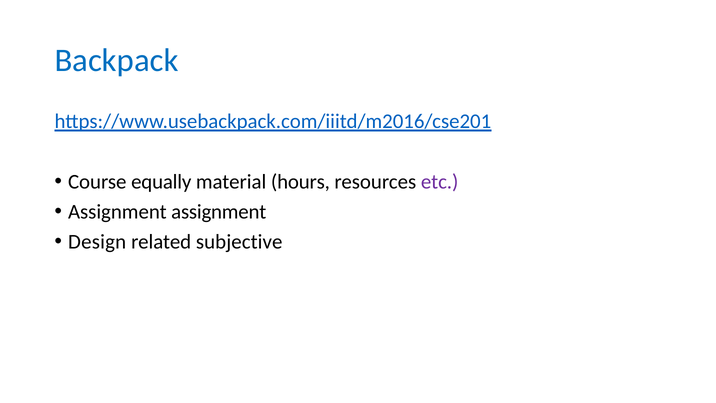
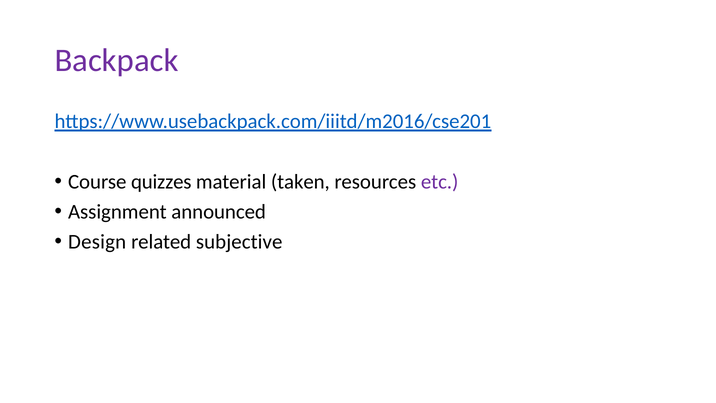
Backpack colour: blue -> purple (117, 60)
equally: equally -> quizzes (161, 181)
hours: hours -> taken (300, 181)
Assignment assignment: assignment -> announced (219, 212)
